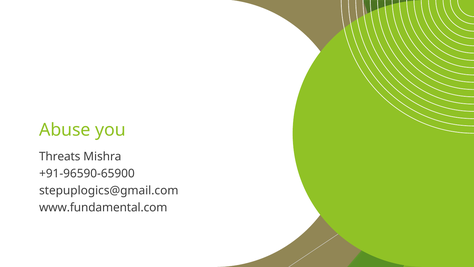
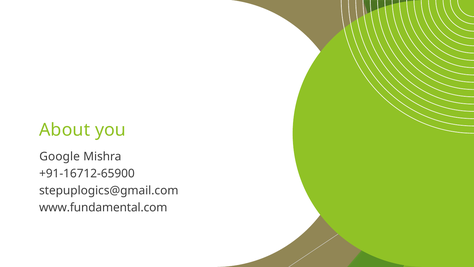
Abuse: Abuse -> About (65, 130)
Threats: Threats -> Google (60, 156)
+91-96590-65900: +91-96590-65900 -> +91-16712-65900 (87, 173)
